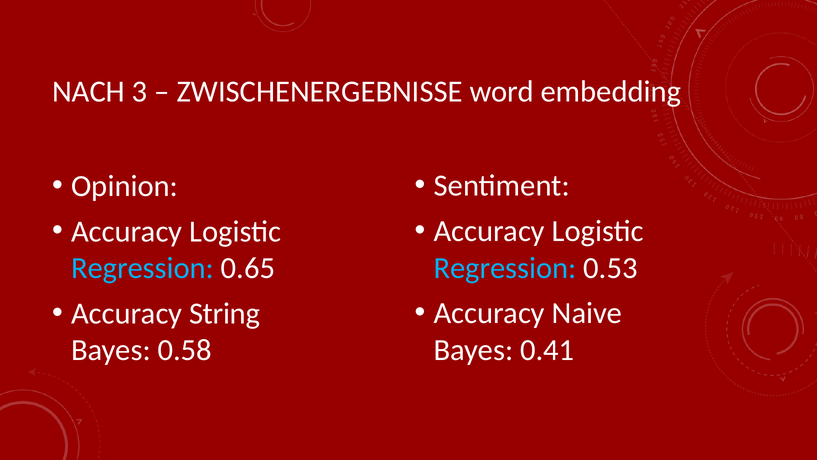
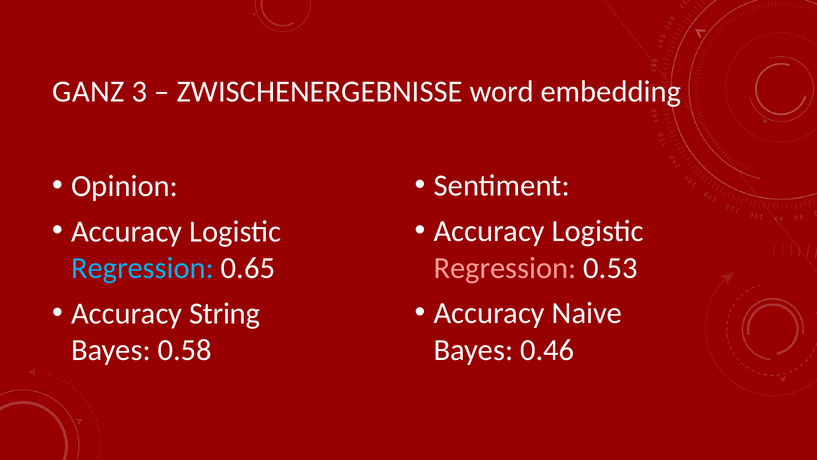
NACH: NACH -> GANZ (88, 92)
Regression colour: light blue -> pink (505, 268)
0.41: 0.41 -> 0.46 (547, 350)
